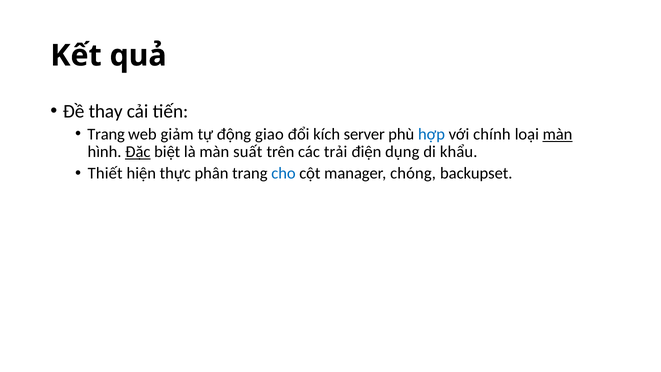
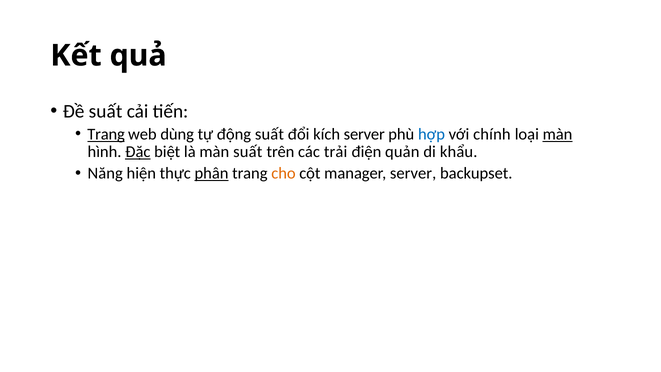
Đề thay: thay -> suất (106, 111)
Trang underline: none -> present (106, 134)
giảm: giảm -> dùng (177, 134)
động giao: giao -> suất (269, 134)
dụng: dụng -> quản (402, 152)
Thiết: Thiết -> Năng (105, 173)
phân underline: none -> present (212, 173)
cho colour: blue -> orange (283, 173)
manager chóng: chóng -> server (413, 173)
